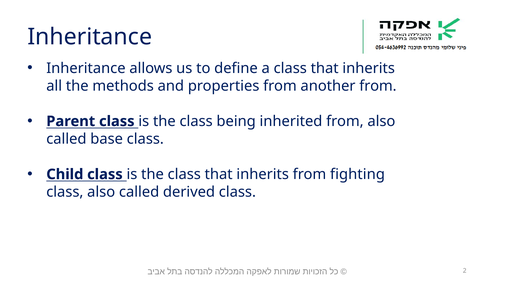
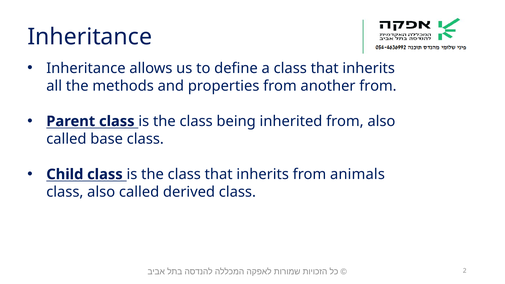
fighting: fighting -> animals (357, 174)
